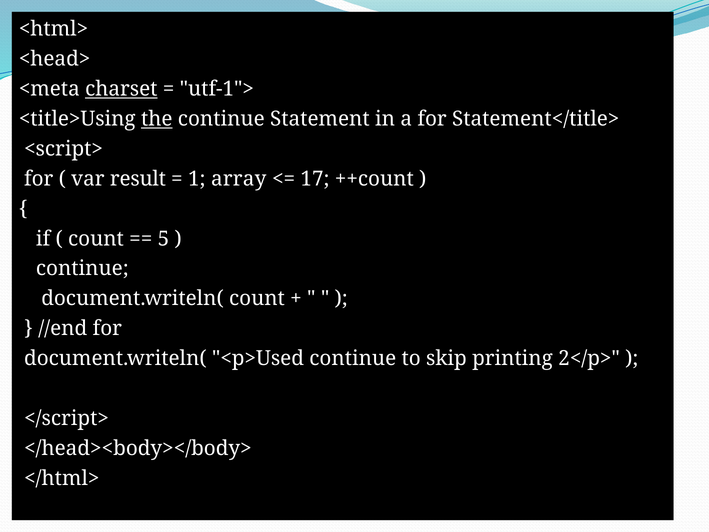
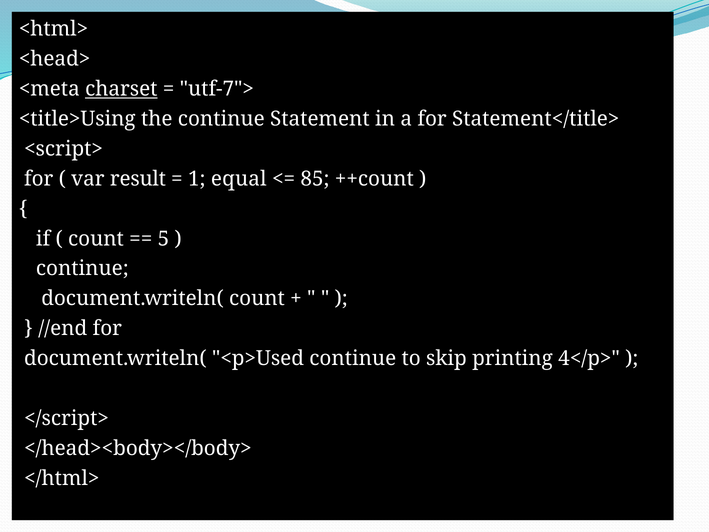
utf-1">: utf-1"> -> utf-7"> (217, 89)
the underline: present -> none (157, 119)
array: array -> equal (239, 179)
17: 17 -> 85 (315, 179)
2</p>: 2</p> -> 4</p> (589, 358)
